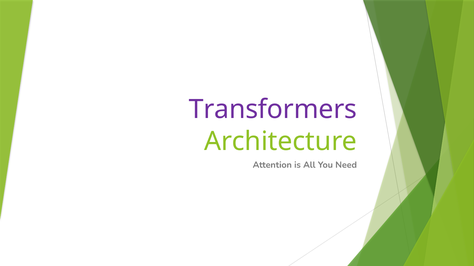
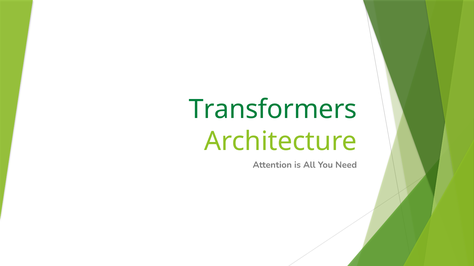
Transformers colour: purple -> green (273, 110)
